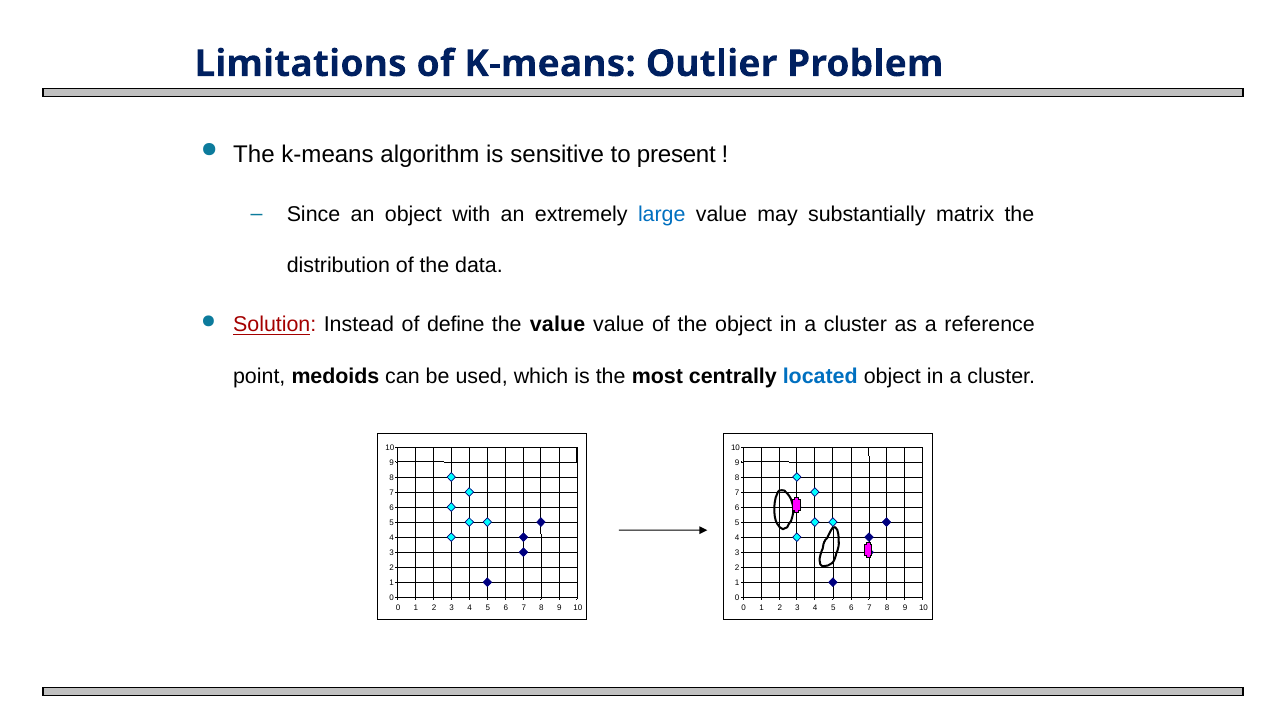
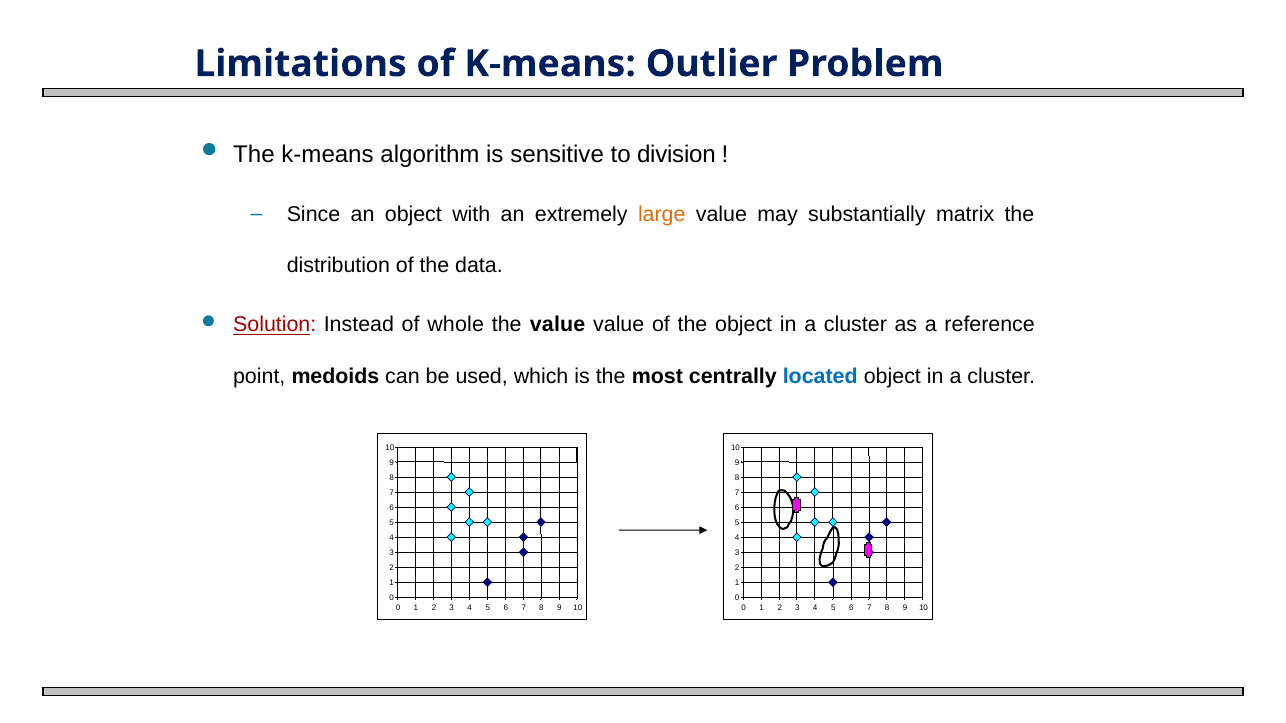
present: present -> division (676, 154)
large colour: blue -> orange (662, 215)
define: define -> whole (456, 325)
